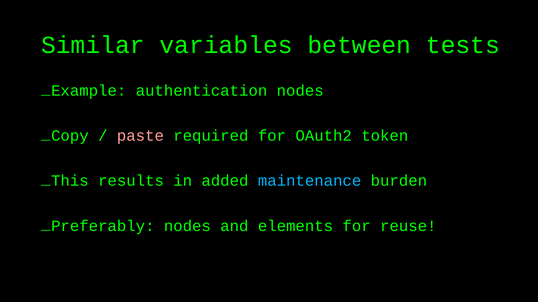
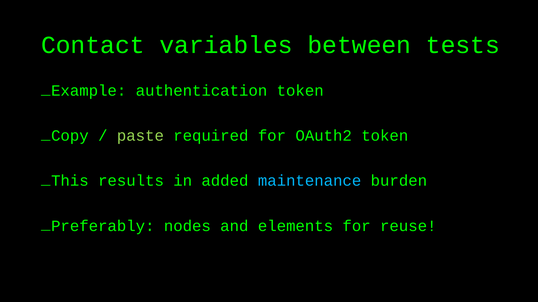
Similar: Similar -> Contact (93, 45)
authentication nodes: nodes -> token (300, 91)
paste colour: pink -> light green (140, 136)
